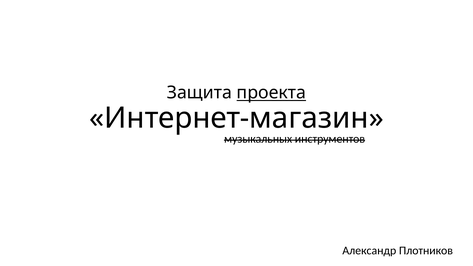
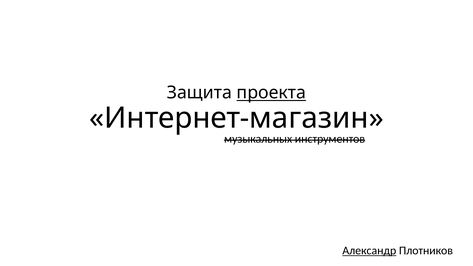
Александр underline: none -> present (369, 251)
